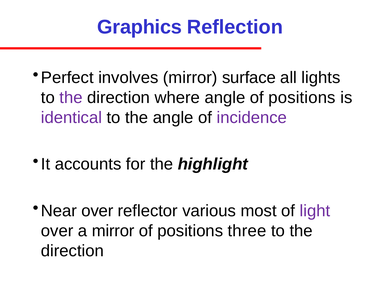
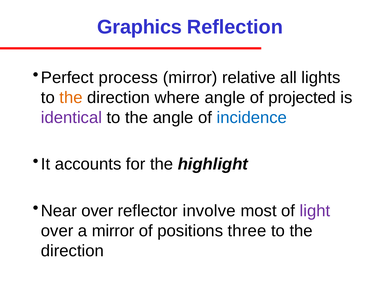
involves: involves -> process (128, 78)
surface: surface -> relative (249, 78)
the colour: purple -> orange (71, 98)
angle of positions: positions -> projected (302, 98)
incidence colour: purple -> blue (252, 118)
various: various -> involve (209, 211)
